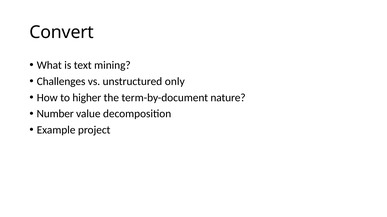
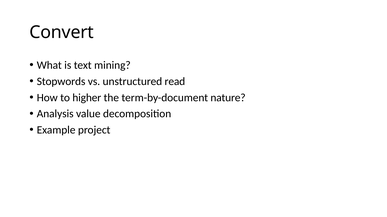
Challenges: Challenges -> Stopwords (61, 82)
only: only -> read (175, 82)
Number: Number -> Analysis (55, 114)
